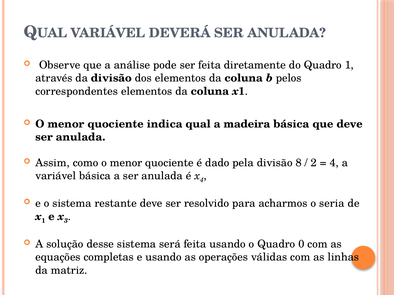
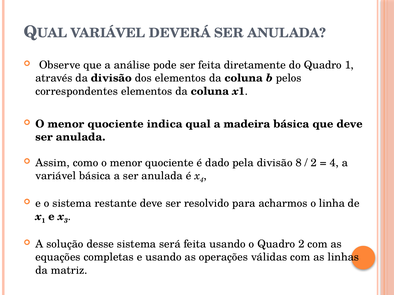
seria: seria -> linha (332, 204)
Quadro 0: 0 -> 2 (301, 244)
